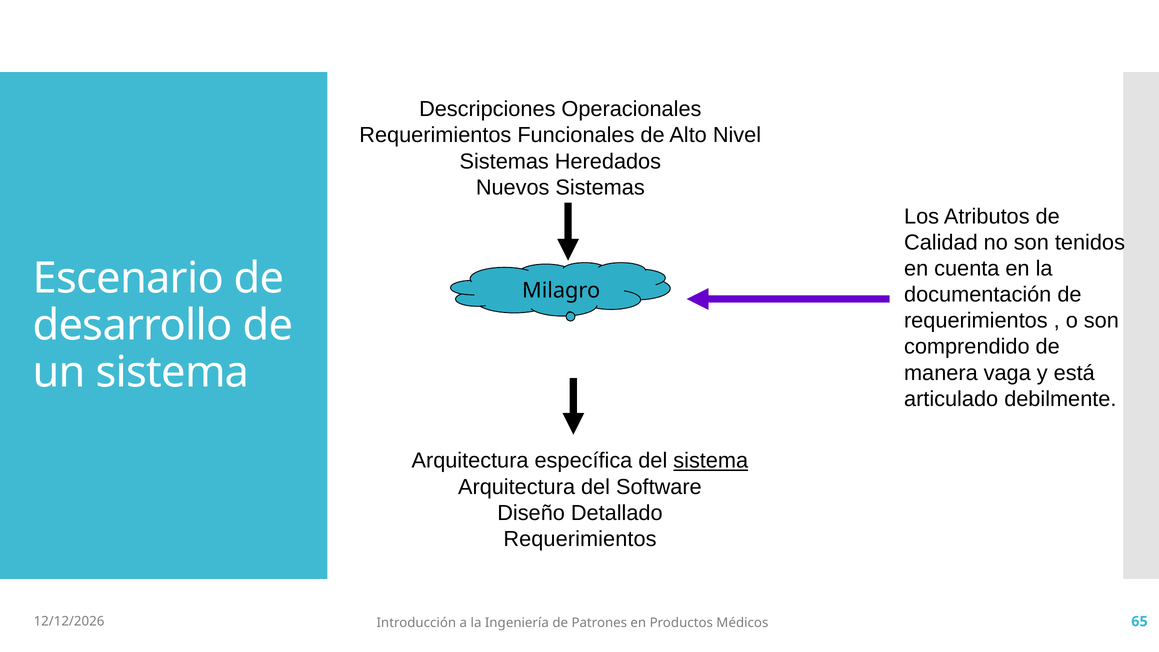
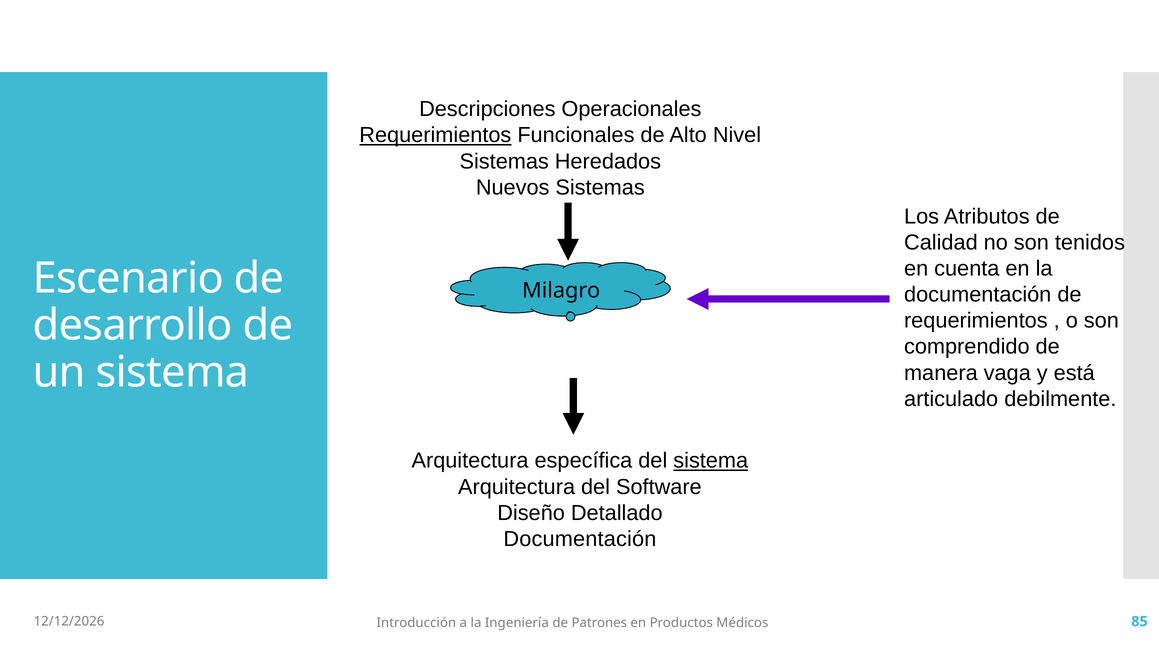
Requerimientos underline: none -> present (435, 135)
Requerimientos: Requerimientos -> Documentación (580, 539)
65: 65 -> 85 (1139, 621)
